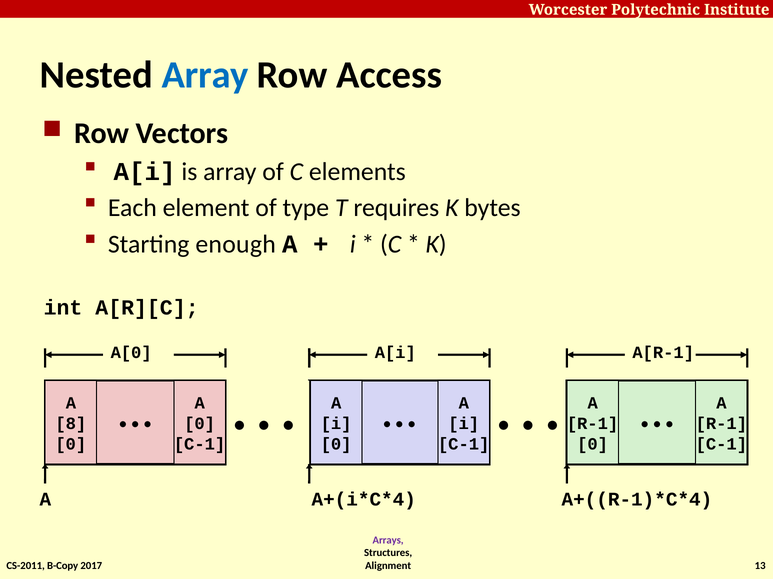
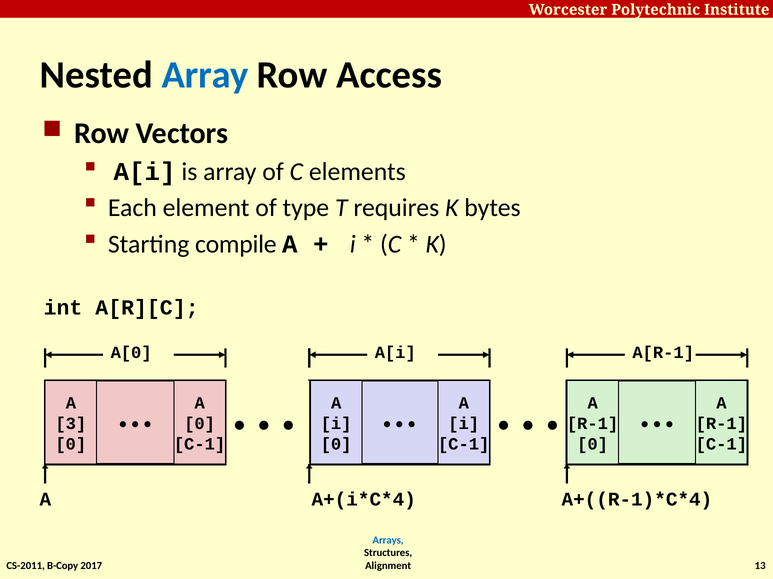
enough: enough -> compile (236, 244)
8: 8 -> 3 (71, 424)
Arrays colour: purple -> blue (388, 541)
